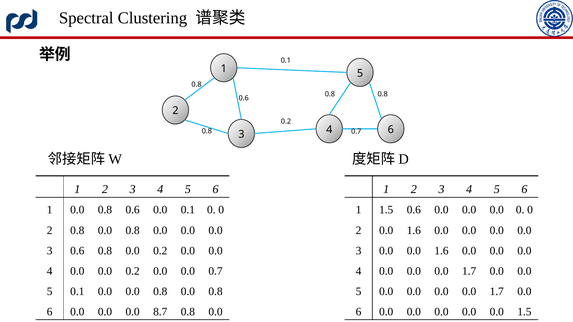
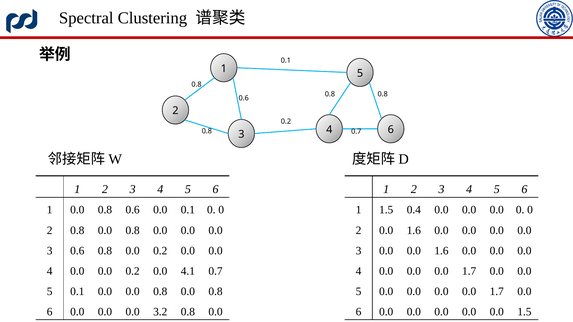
1.5 0.6: 0.6 -> 0.4 (414, 210)
0.0: 0.0 -> 4.1 (188, 271)
8.7: 8.7 -> 3.2 (160, 312)
